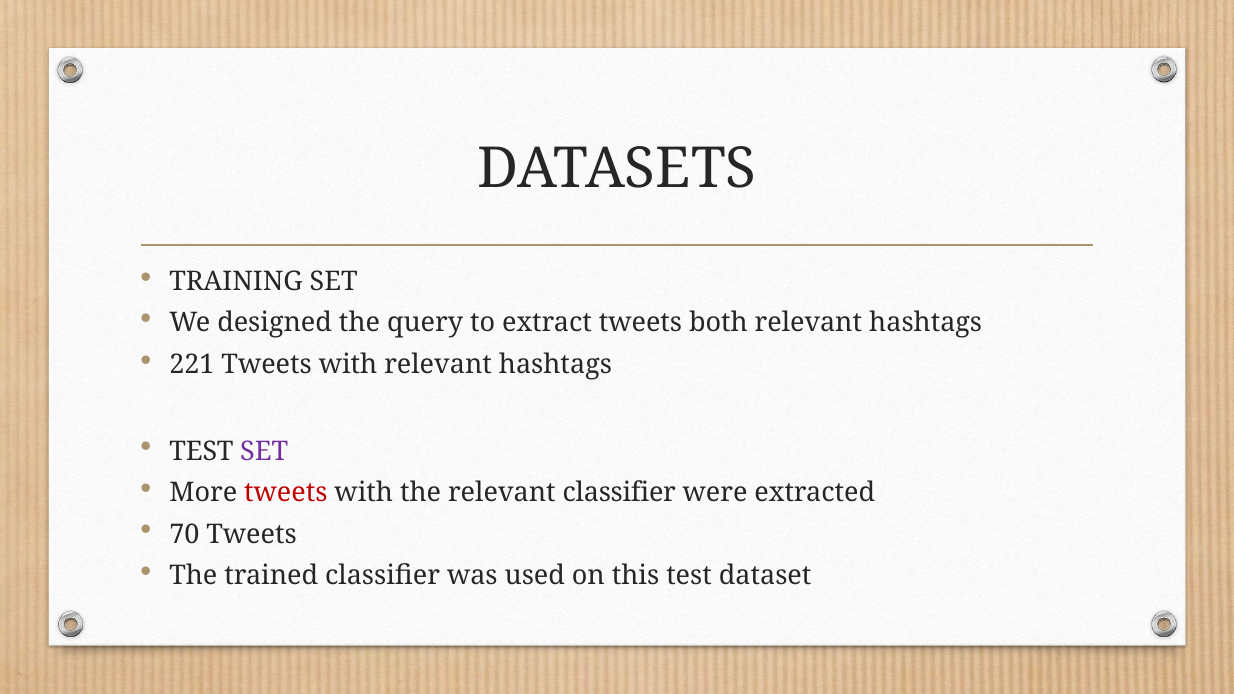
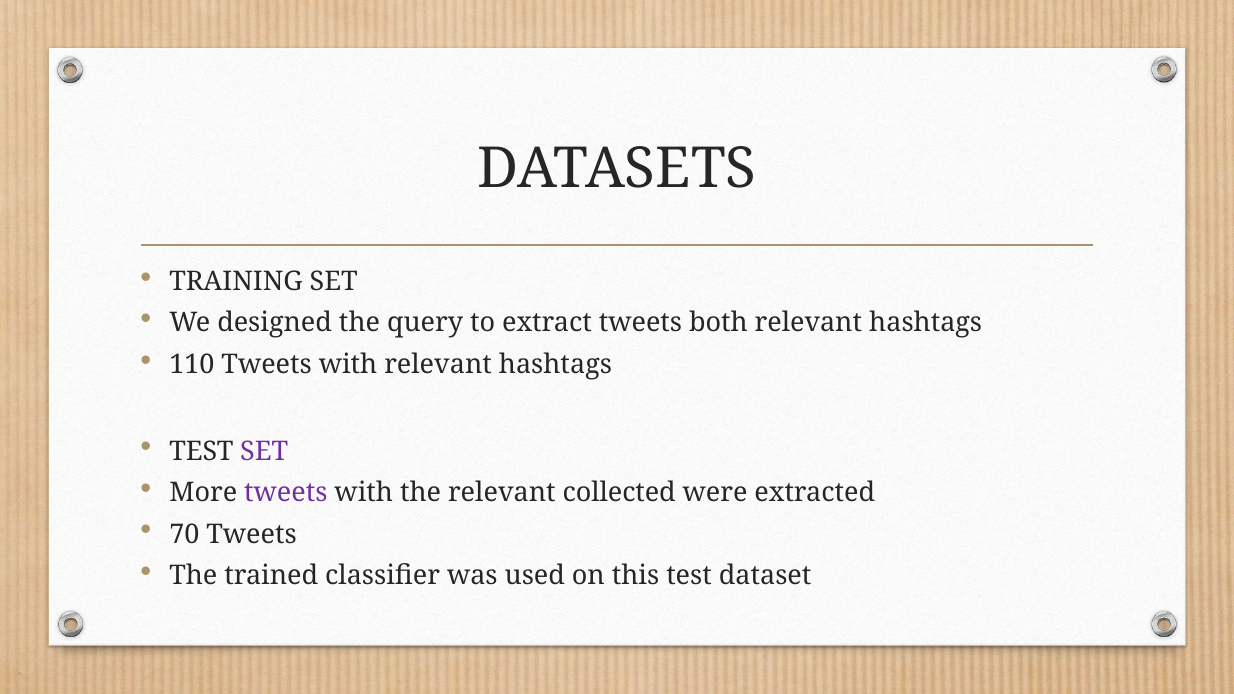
221: 221 -> 110 (192, 365)
tweets colour: red -> purple (286, 493)
relevant classifier: classifier -> collected (619, 493)
